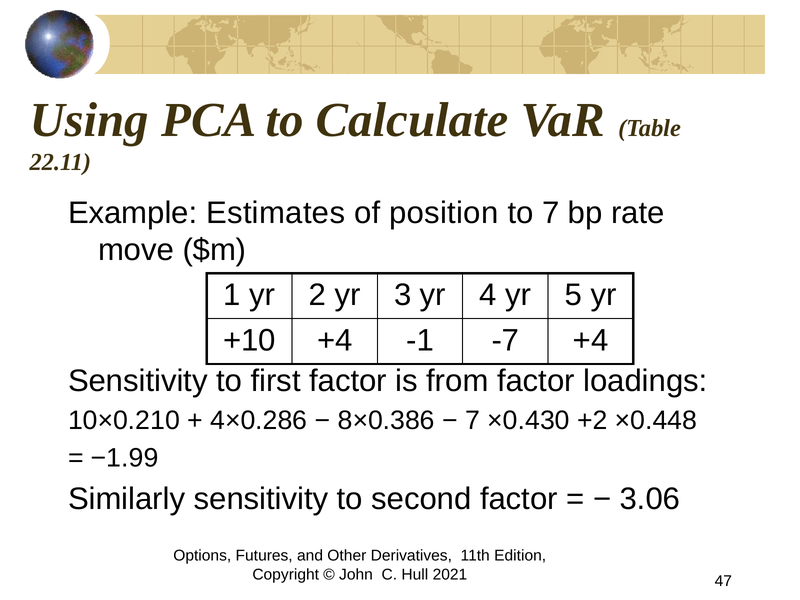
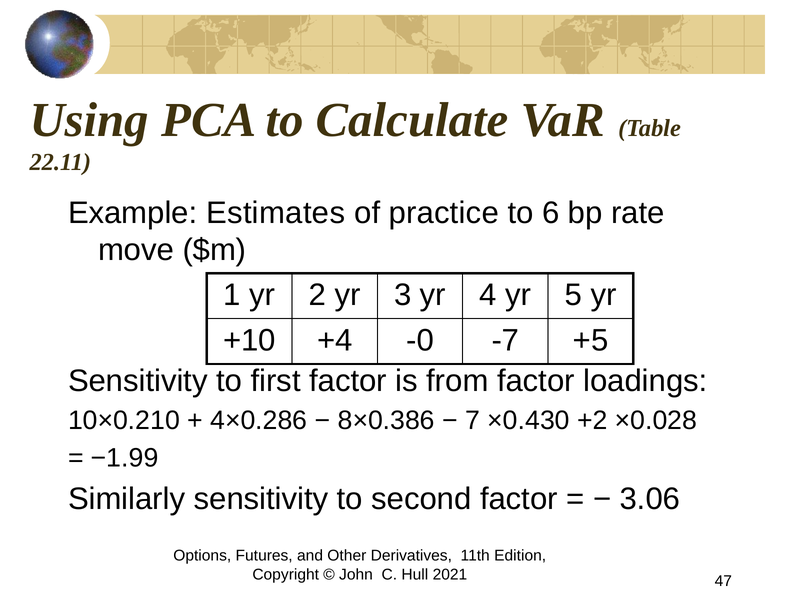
position: position -> practice (444, 213)
to 7: 7 -> 6 (551, 213)
-1: -1 -> -0 (420, 341)
-7 +4: +4 -> +5 (591, 341)
×0.448: ×0.448 -> ×0.028 (656, 421)
